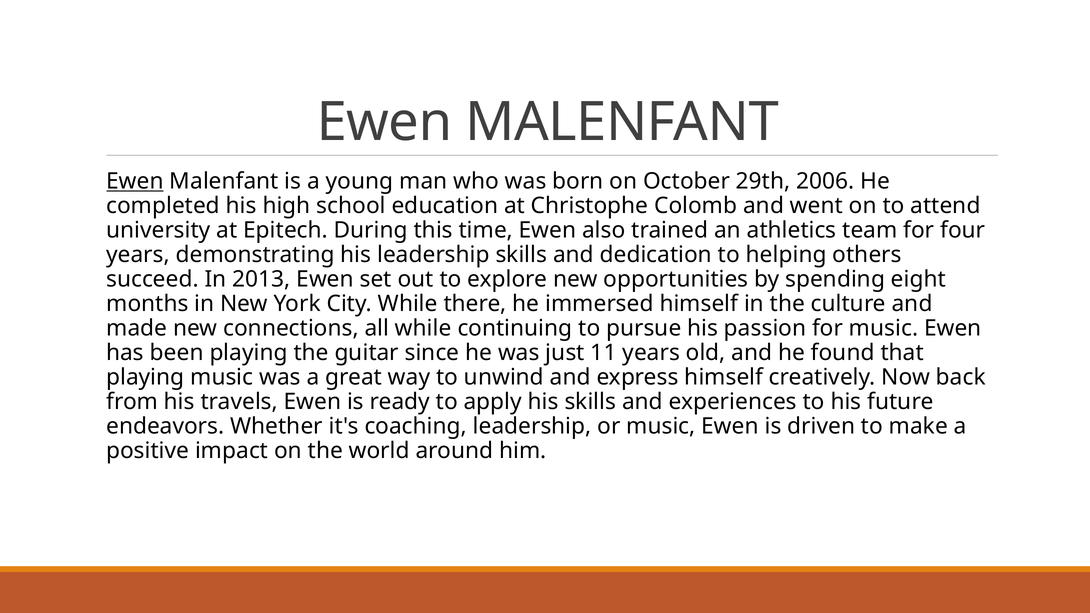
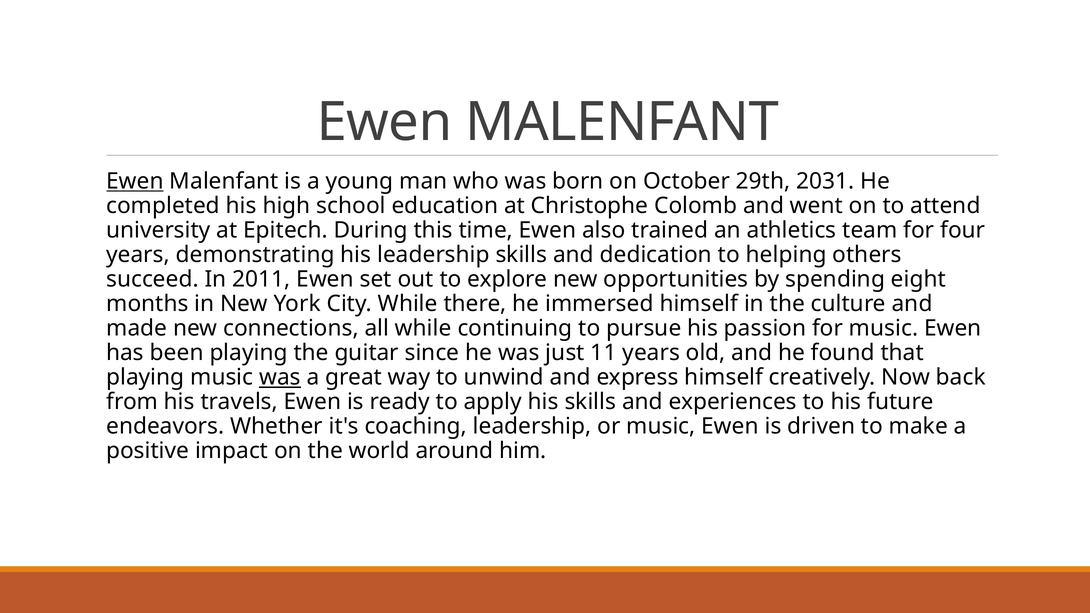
2006: 2006 -> 2031 (825, 181)
2013: 2013 -> 2011 (261, 279)
was underline: none -> present (280, 377)
